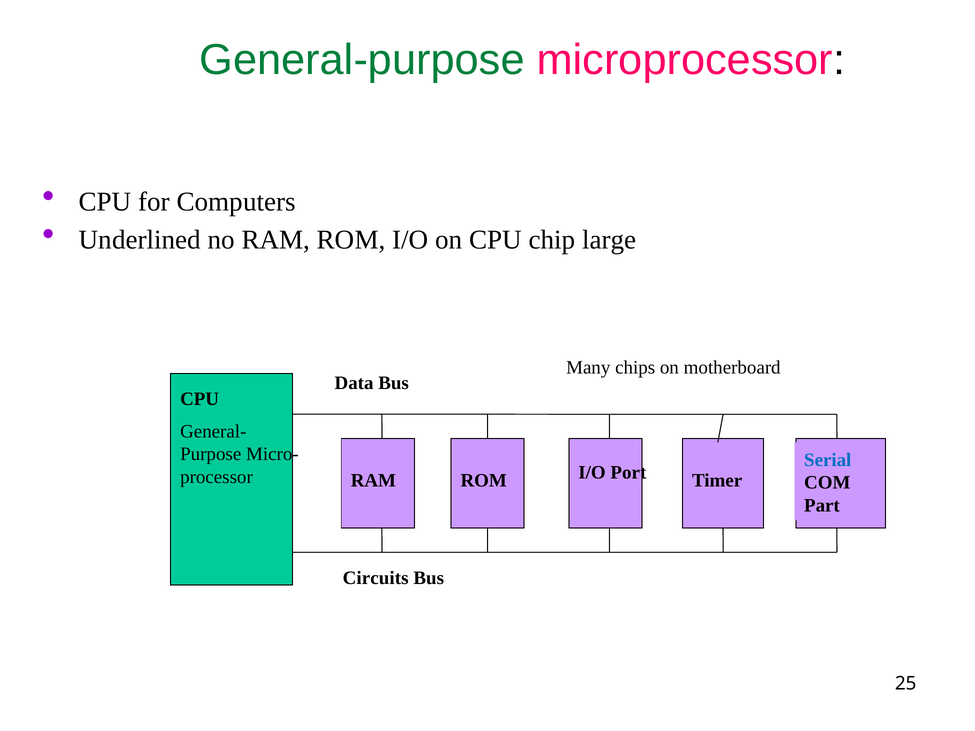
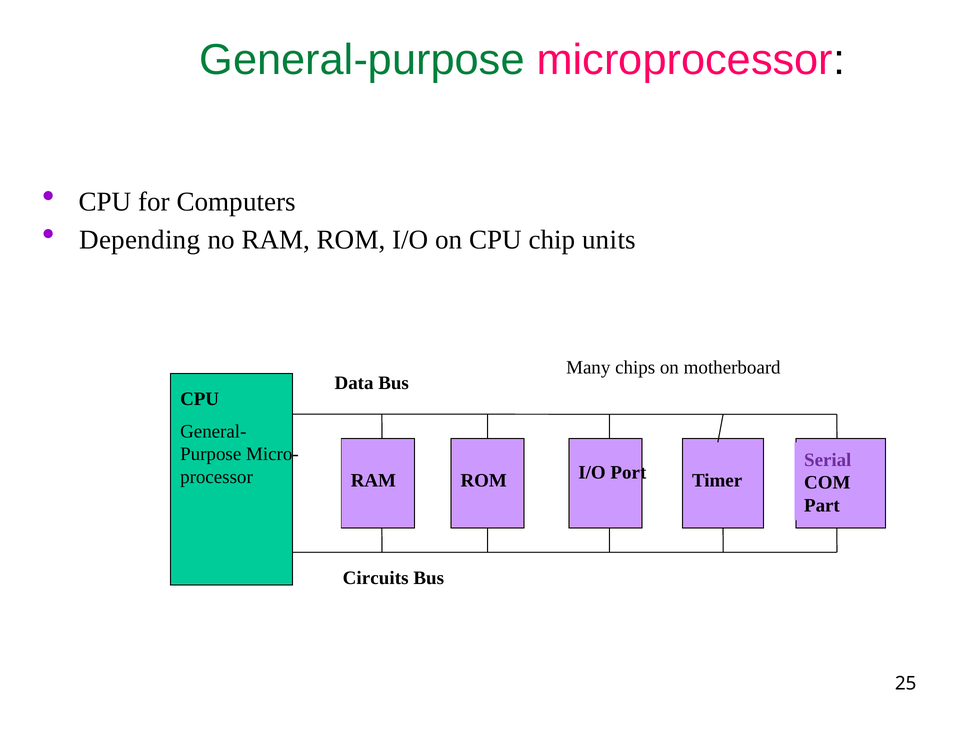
Underlined: Underlined -> Depending (140, 240)
large: large -> units (609, 240)
Serial colour: blue -> purple (828, 460)
